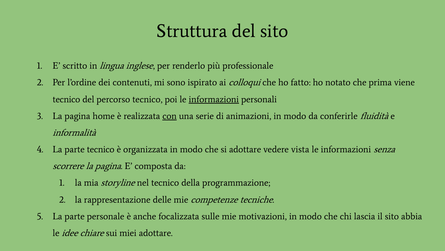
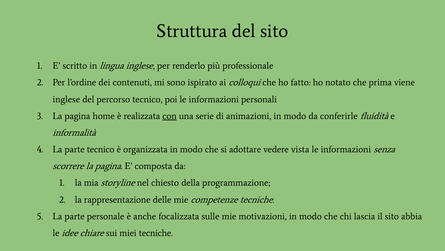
tecnico: tecnico -> inglese (66, 99)
informazioni underline: present -> none (214, 99)
nel tecnico: tecnico -> chiesto (165, 182)
miei adottare: adottare -> tecniche (156, 232)
